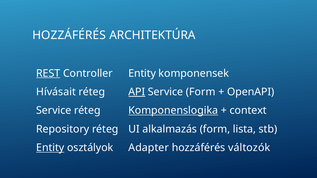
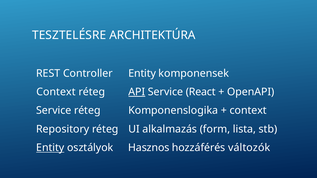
HOZZÁFÉRÉS: HOZZÁFÉRÉS -> TESZTELÉSRE (69, 35)
REST underline: present -> none (48, 73)
Hívásait: Hívásait -> Context (56, 92)
Service Form: Form -> React (201, 92)
Komponenslogika underline: present -> none (173, 111)
Adapter: Adapter -> Hasznos (149, 148)
